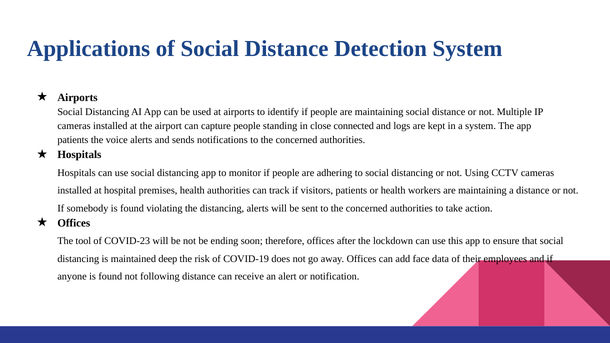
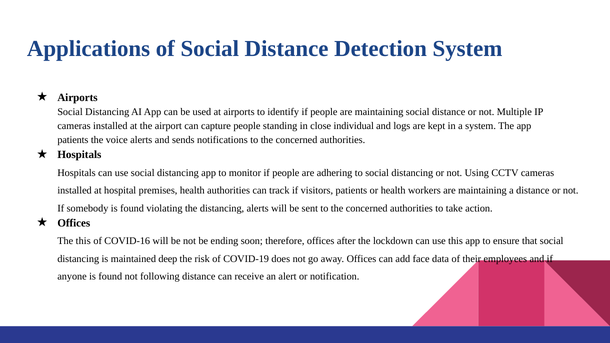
connected: connected -> individual (354, 126)
The tool: tool -> this (83, 241)
COVID-23: COVID-23 -> COVID-16 (127, 241)
